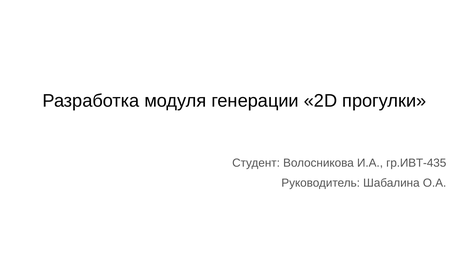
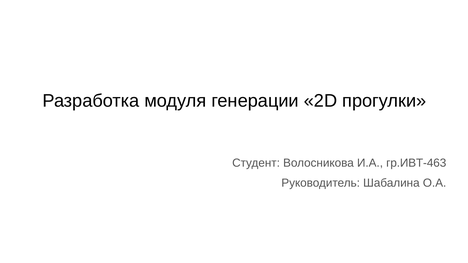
гр.ИВТ-435: гр.ИВТ-435 -> гр.ИВТ-463 (416, 163)
